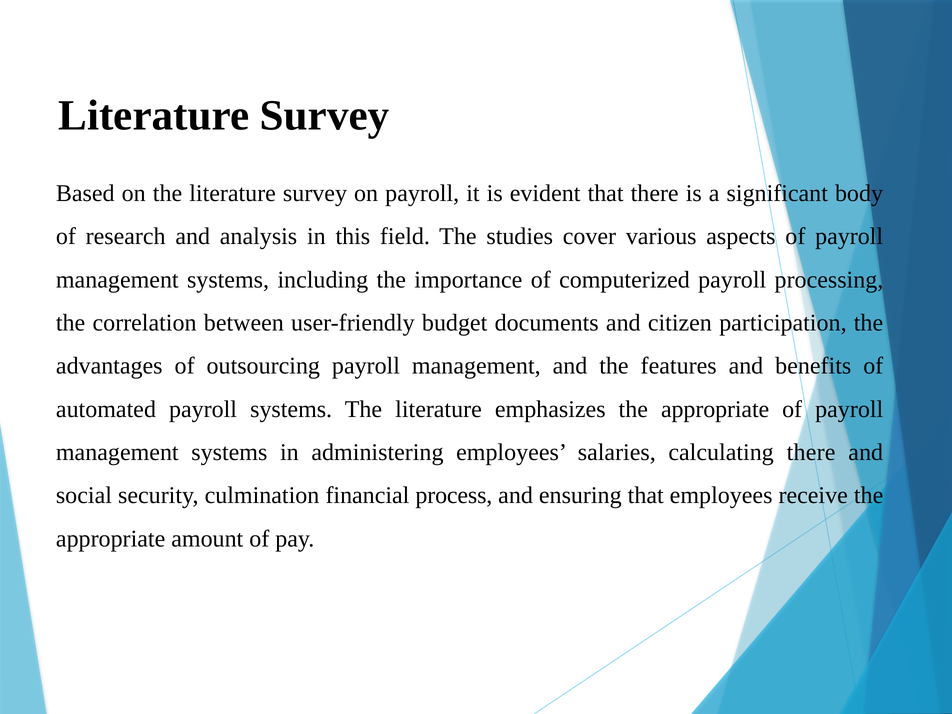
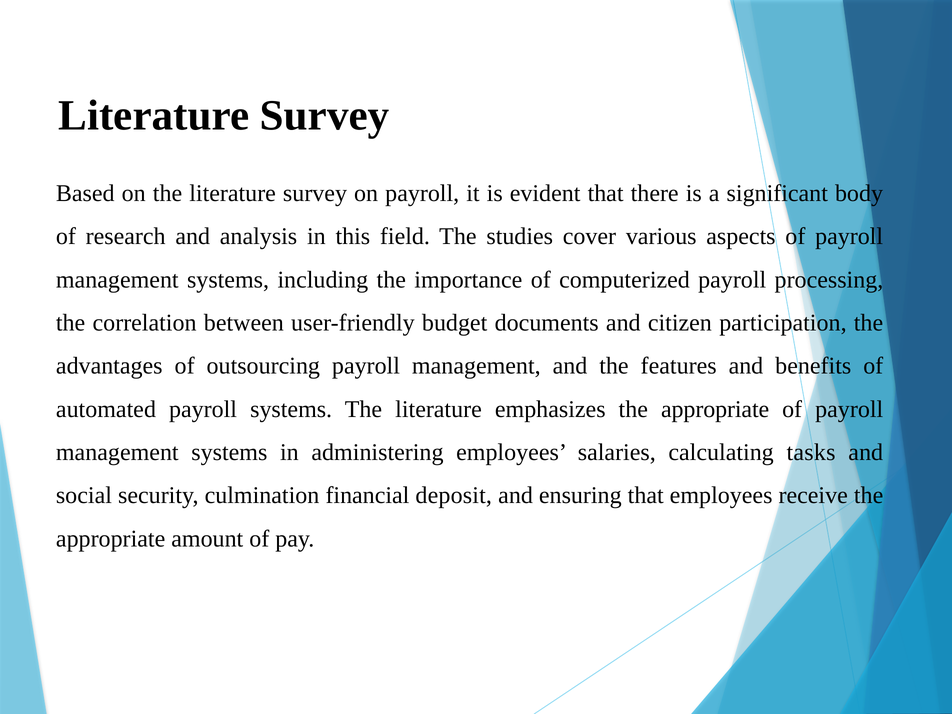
calculating there: there -> tasks (811, 452)
process: process -> deposit (454, 496)
